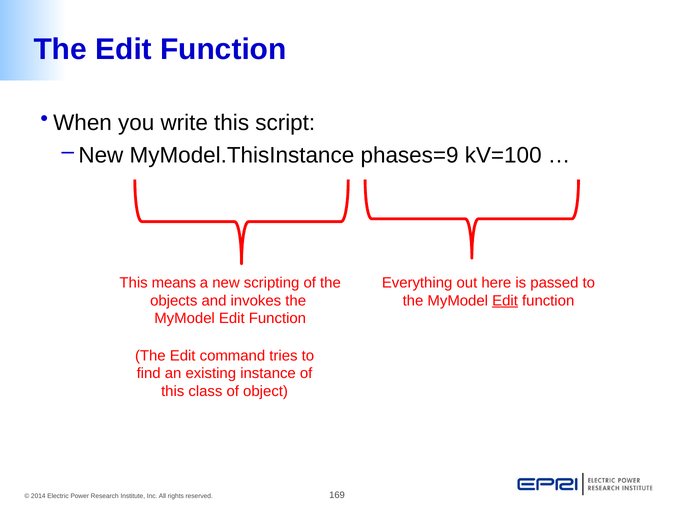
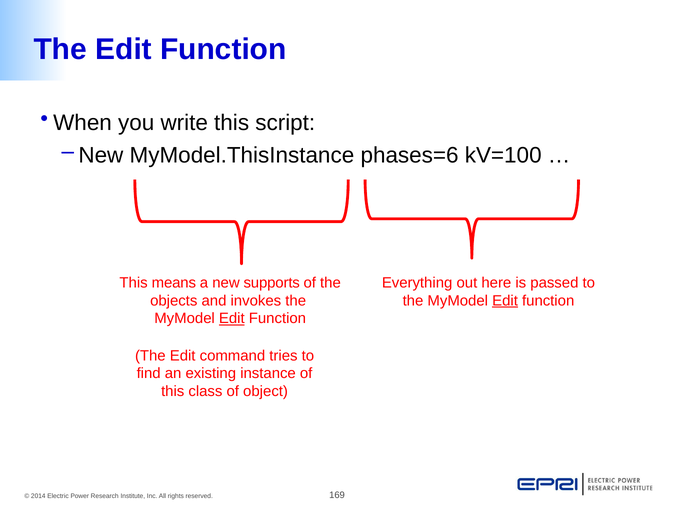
phases=9: phases=9 -> phases=6 (410, 155)
scripting: scripting -> supports (272, 283)
Edit underline: none -> present (232, 319)
